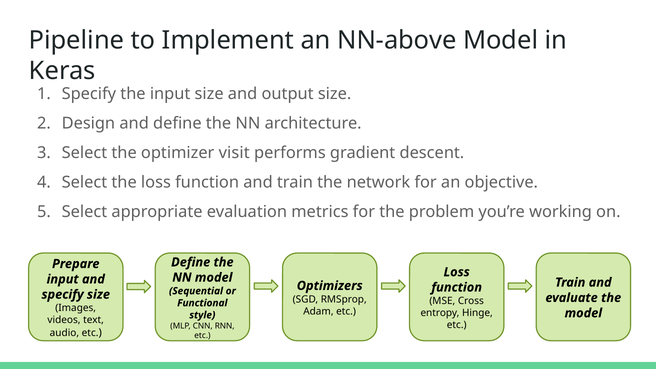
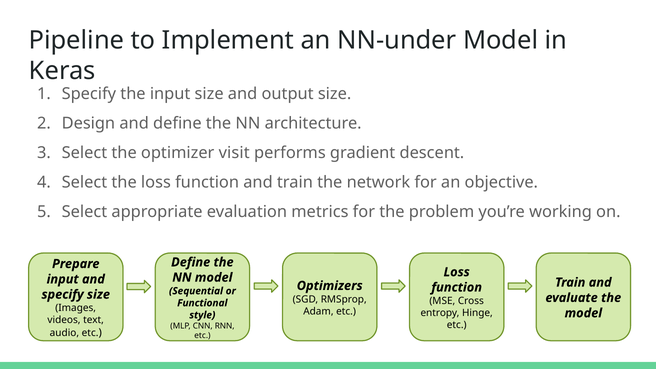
NN-above: NN-above -> NN-under (397, 40)
